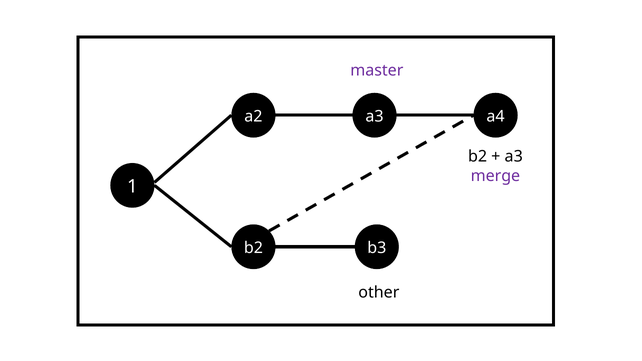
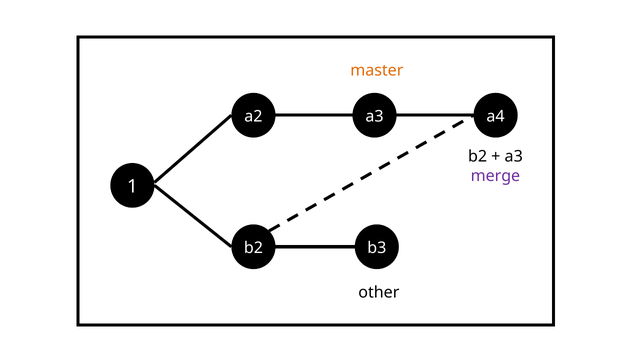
master colour: purple -> orange (377, 70)
